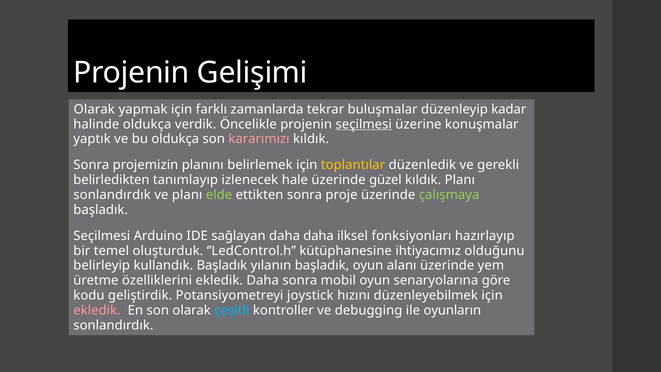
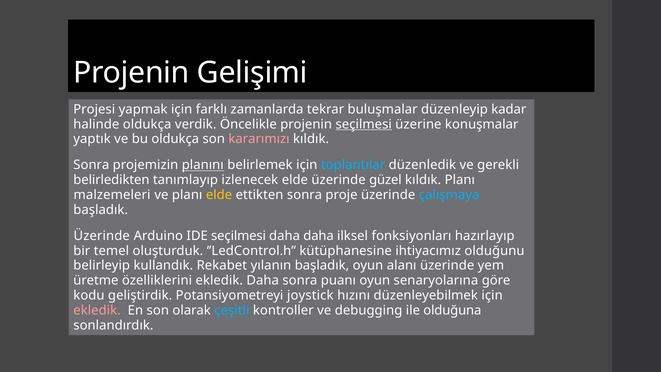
Olarak: Olarak -> Projesi (94, 109)
planını underline: none -> present (203, 165)
toplantılar colour: yellow -> light blue (353, 165)
izlenecek hale: hale -> elde (295, 180)
sonlandırdık: sonlandırdık -> malzemeleri (112, 195)
elde colour: light green -> yellow (219, 195)
çalışmaya colour: light green -> light blue (449, 195)
Seçilmesi: Seçilmesi -> Üzerinde (102, 236)
IDE sağlayan: sağlayan -> seçilmesi (239, 236)
kullandık Başladık: Başladık -> Rekabet (222, 265)
mobil: mobil -> puanı (338, 280)
oyunların: oyunların -> olduğuna (452, 310)
